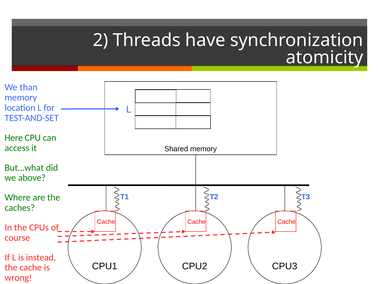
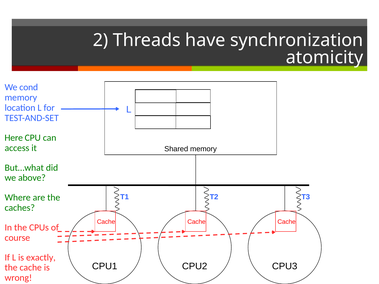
than: than -> cond (29, 87)
instead: instead -> exactly (41, 258)
